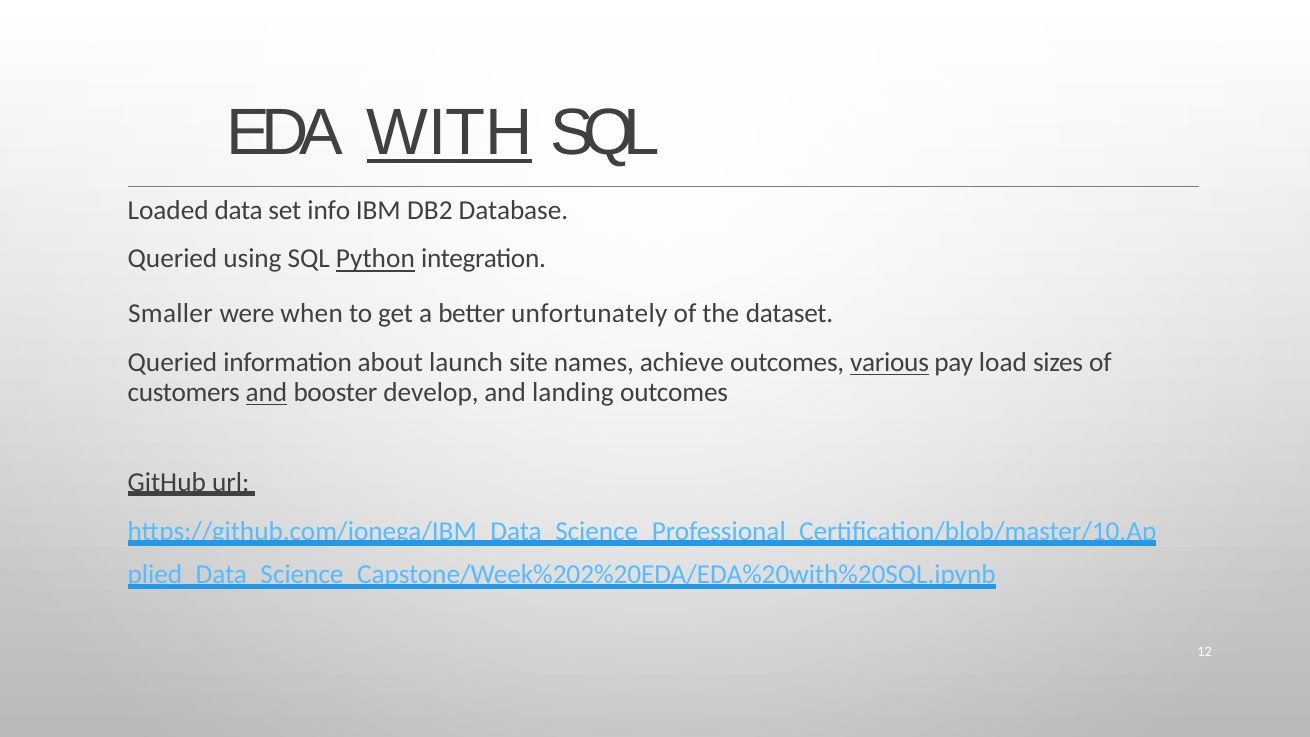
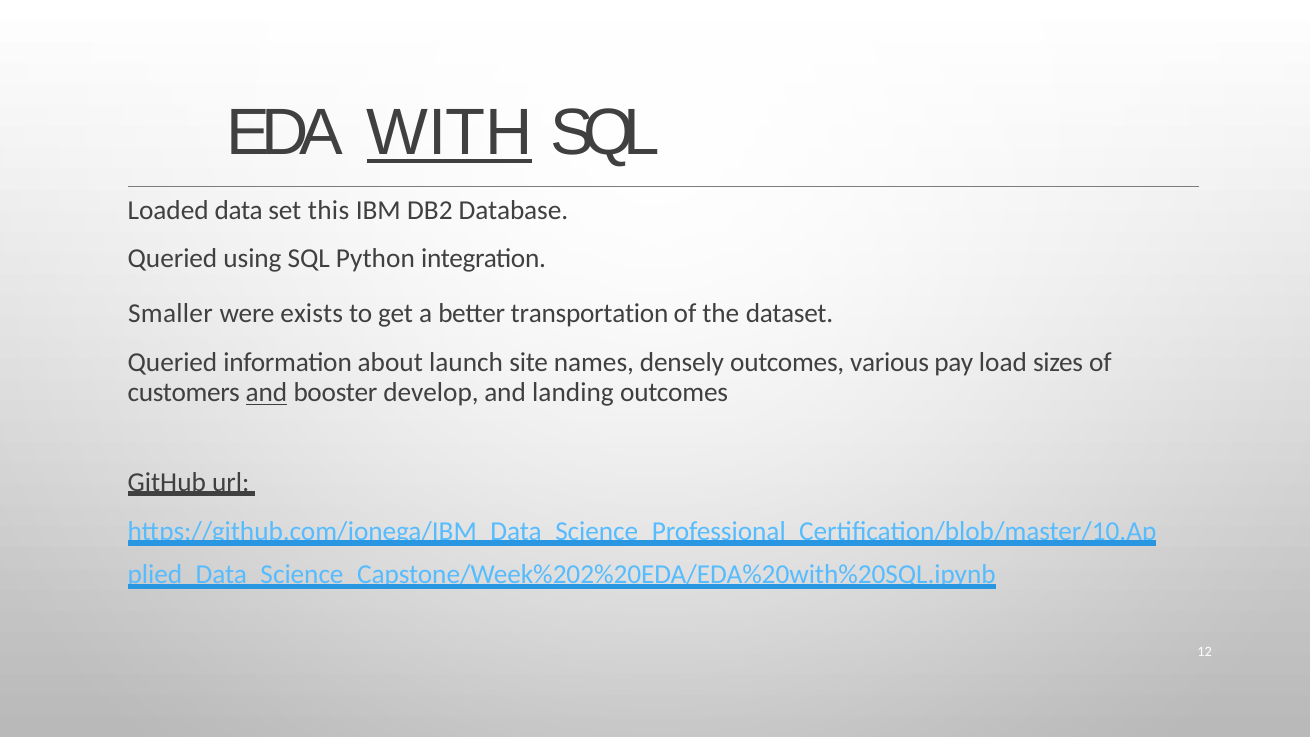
info: info -> this (329, 210)
Python underline: present -> none (375, 259)
when: when -> exists (312, 313)
unfortunately: unfortunately -> transportation (590, 313)
achieve: achieve -> densely (682, 363)
various underline: present -> none (890, 363)
